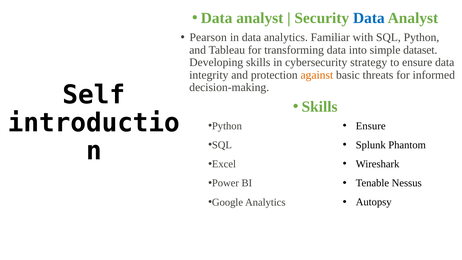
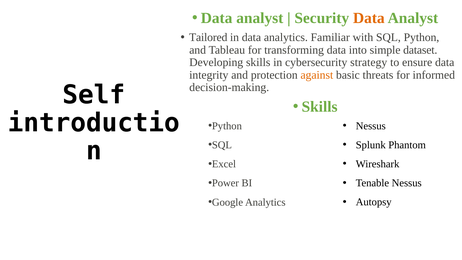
Data colour: blue -> orange (369, 18)
Pearson: Pearson -> Tailored (208, 37)
Ensure: Ensure -> Nessus (371, 126)
